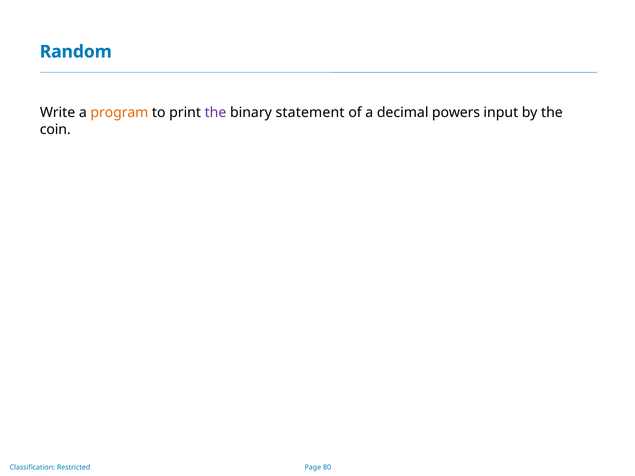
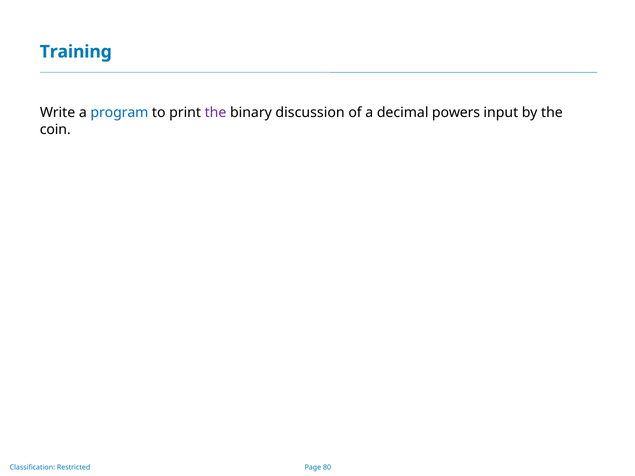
Random: Random -> Training (76, 52)
program colour: orange -> blue (119, 113)
statement: statement -> discussion (310, 113)
